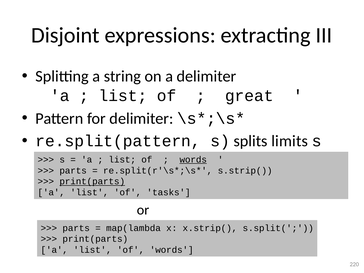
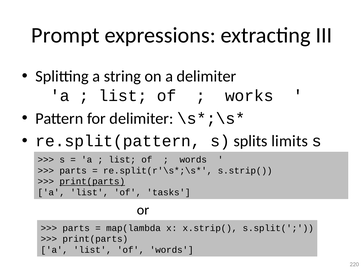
Disjoint: Disjoint -> Prompt (65, 35)
great: great -> works (249, 96)
words underline: present -> none (193, 160)
